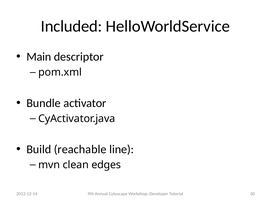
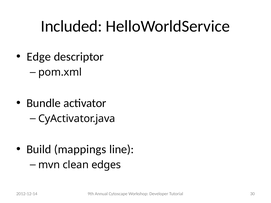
Main: Main -> Edge (39, 57)
reachable: reachable -> mappings (80, 150)
